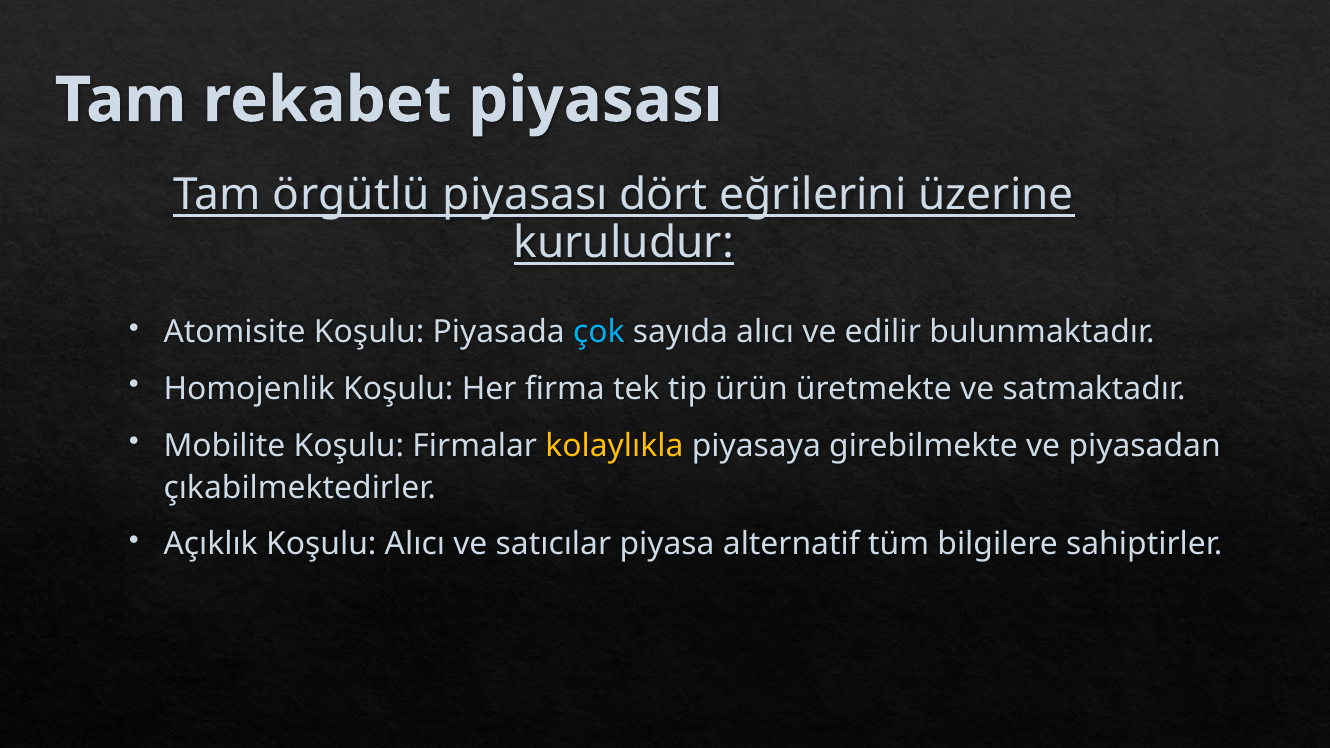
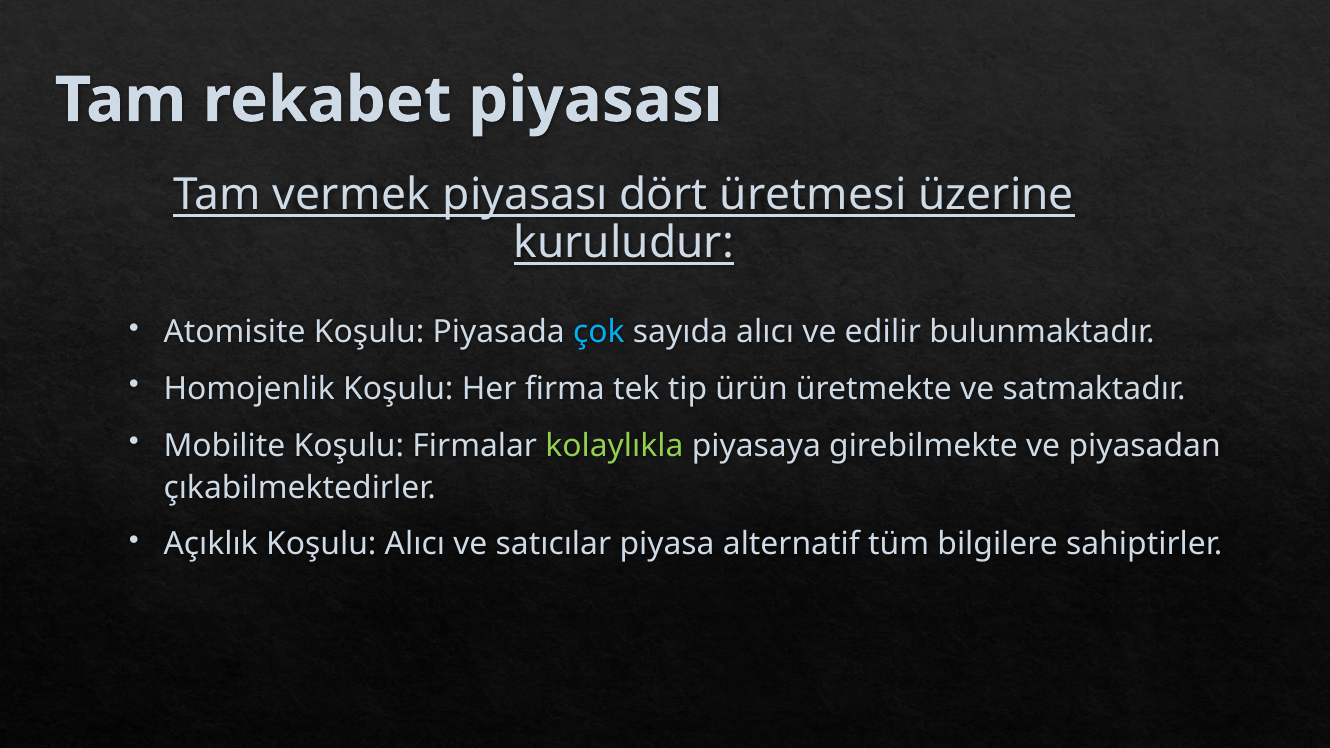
örgütlü: örgütlü -> vermek (352, 195)
eğrilerini: eğrilerini -> üretmesi (813, 195)
kolaylıkla colour: yellow -> light green (614, 446)
